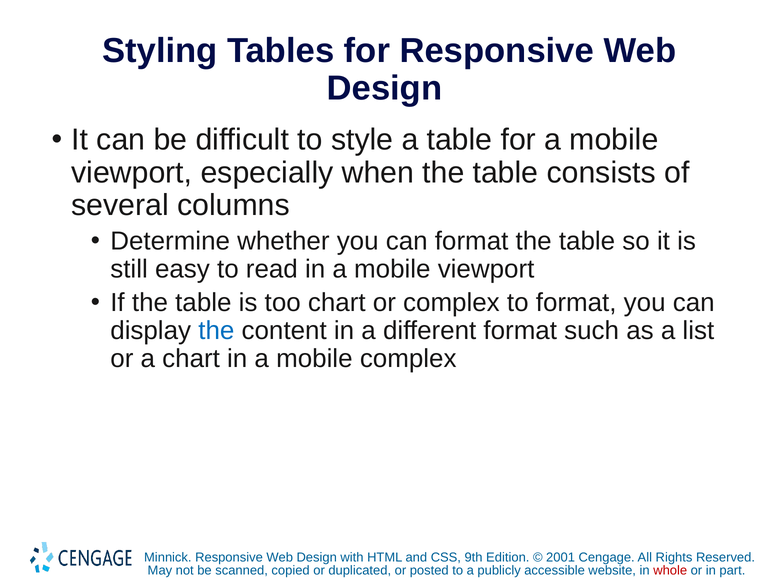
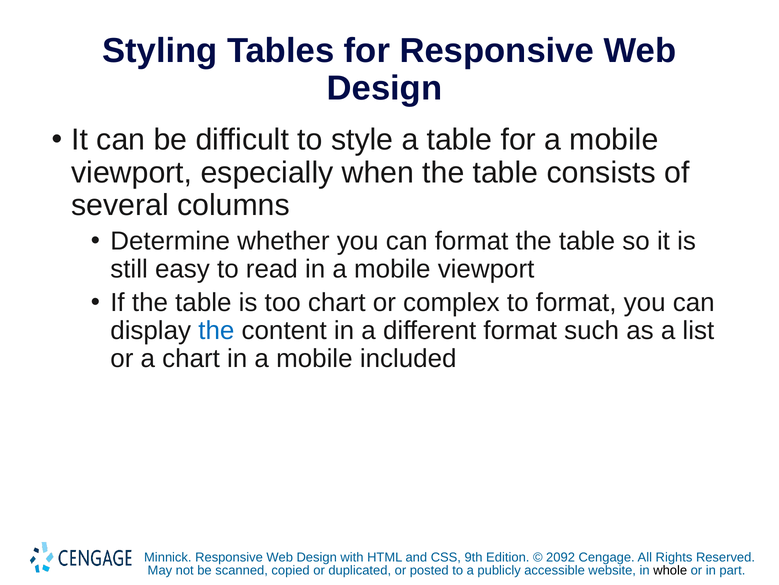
mobile complex: complex -> included (408, 358)
2001: 2001 -> 2092 (561, 557)
whole colour: red -> black (670, 570)
